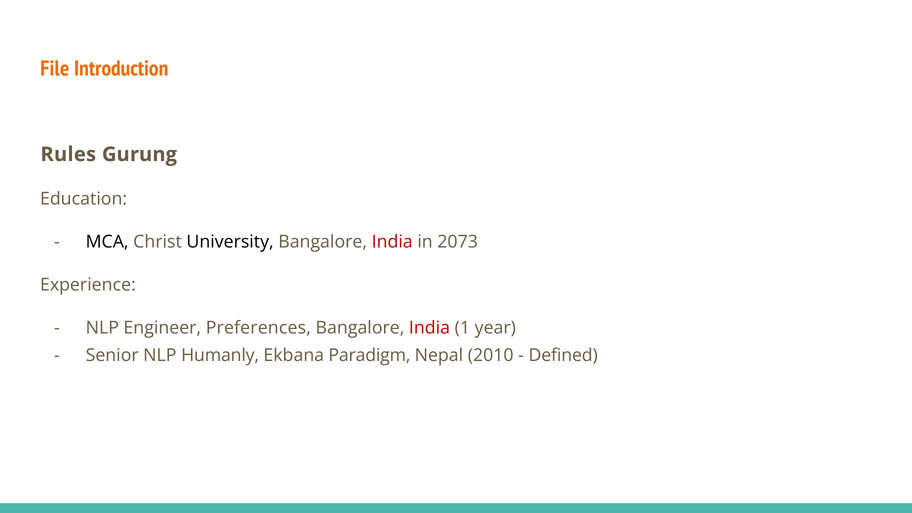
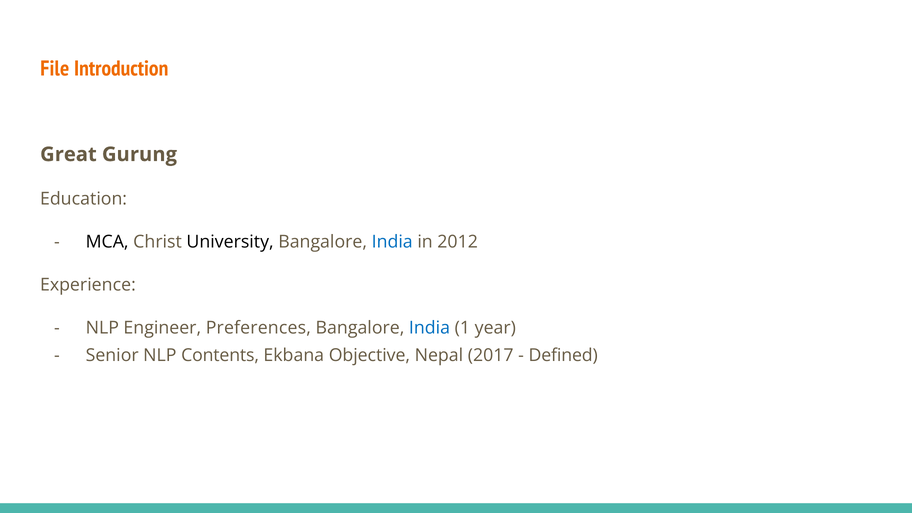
Rules: Rules -> Great (68, 154)
India colour: red -> blue (392, 242)
2073: 2073 -> 2012 (458, 242)
India colour: red -> blue (430, 328)
Humanly: Humanly -> Contents (220, 356)
Paradigm: Paradigm -> Objective (369, 356)
2010: 2010 -> 2017 (491, 356)
